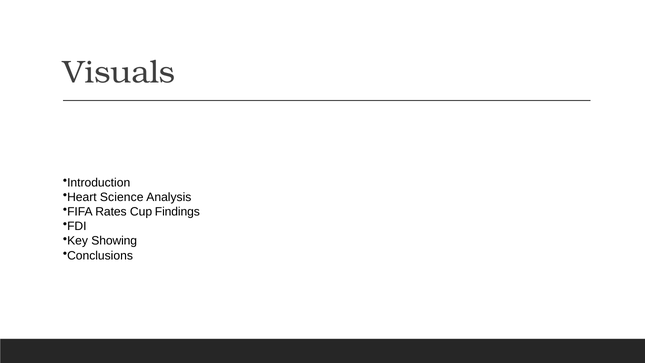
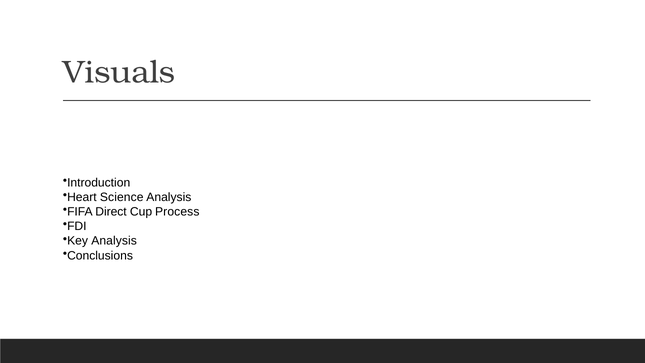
Rates: Rates -> Direct (111, 212)
Findings: Findings -> Process (177, 212)
Key Showing: Showing -> Analysis (114, 241)
